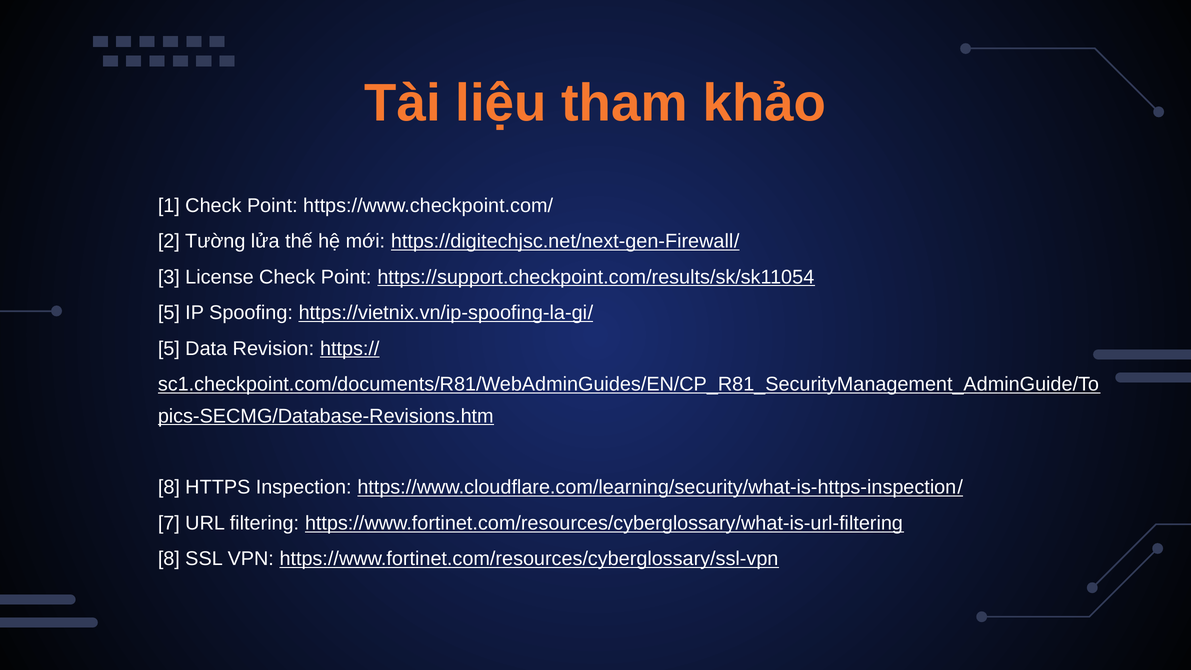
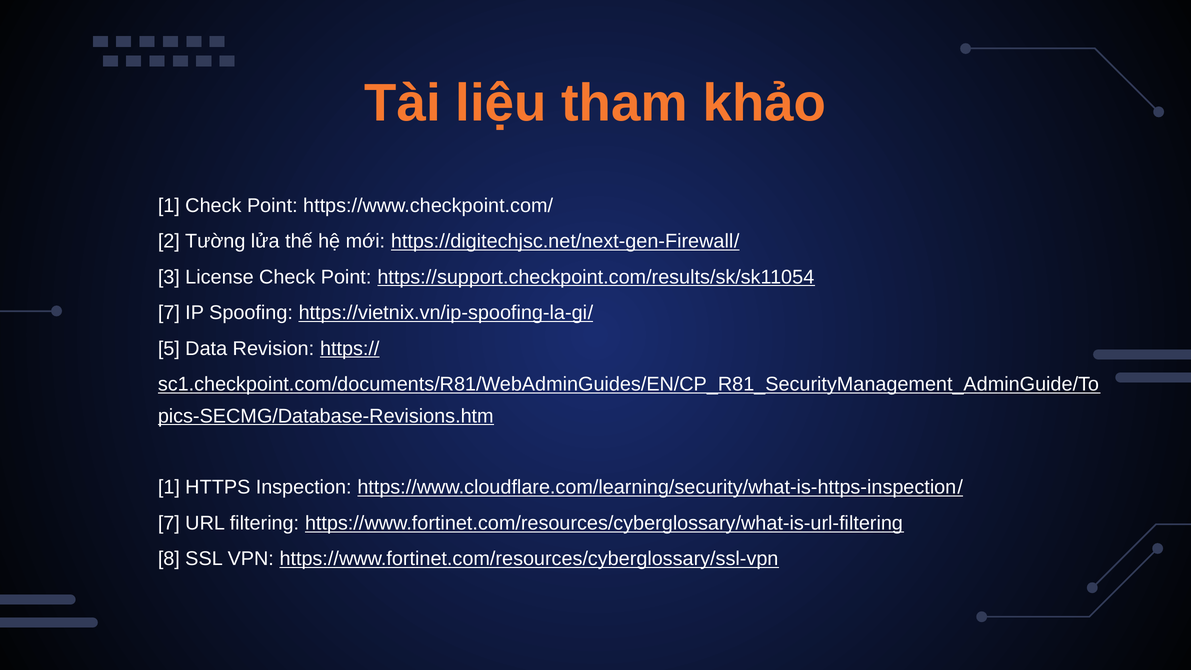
5: 5 -> 7 (169, 313)
8: 8 -> 1 (169, 487)
